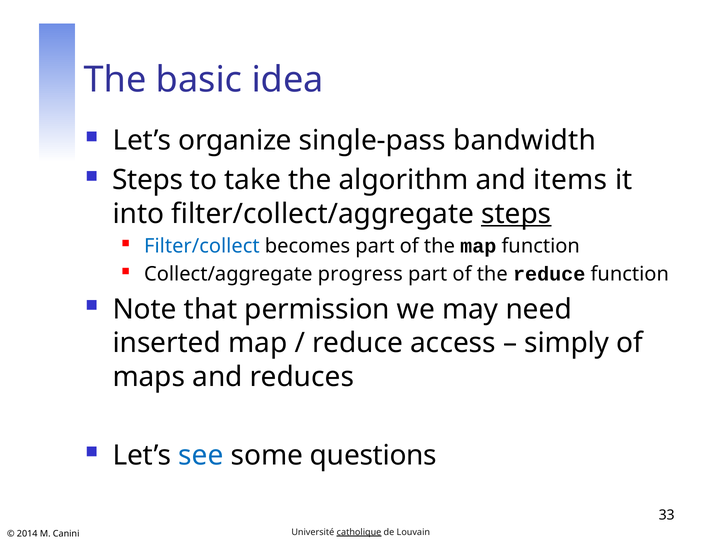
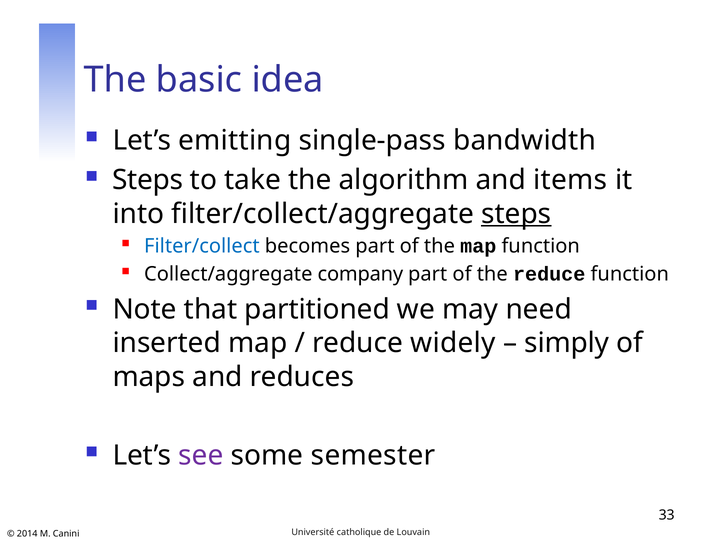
organize: organize -> emitting (235, 141)
progress: progress -> company (360, 274)
permission: permission -> partitioned (317, 309)
access: access -> widely (453, 343)
see colour: blue -> purple (201, 455)
questions: questions -> semester (373, 455)
catholique underline: present -> none (359, 532)
